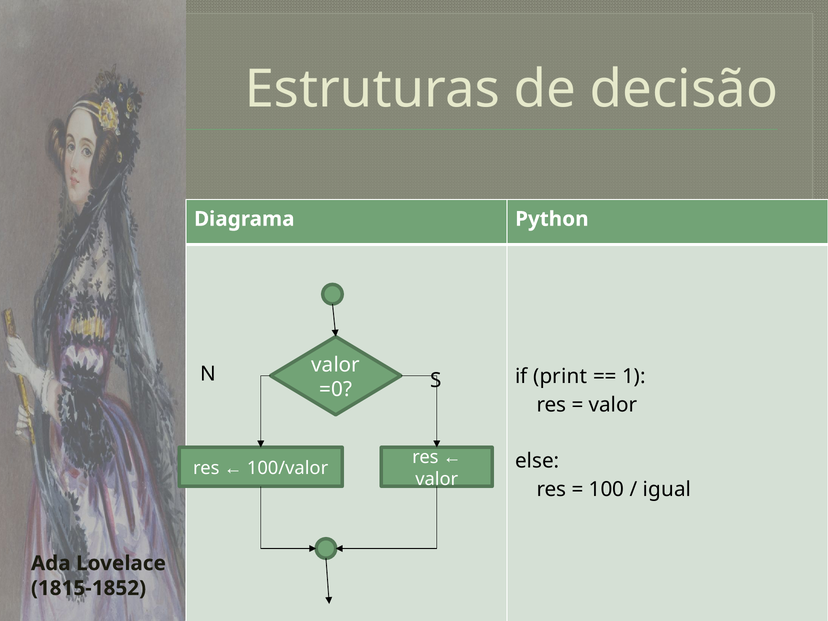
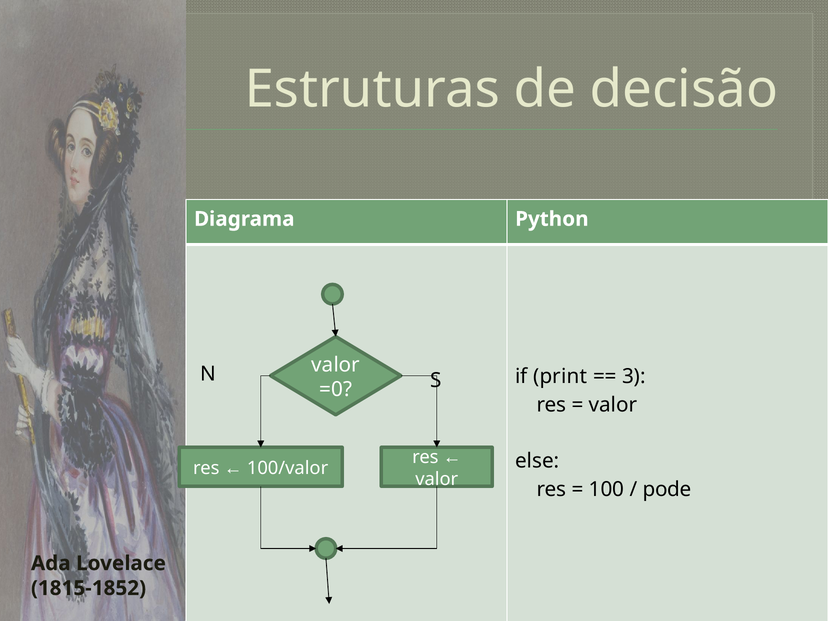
1: 1 -> 3 (634, 377)
igual: igual -> pode (667, 489)
